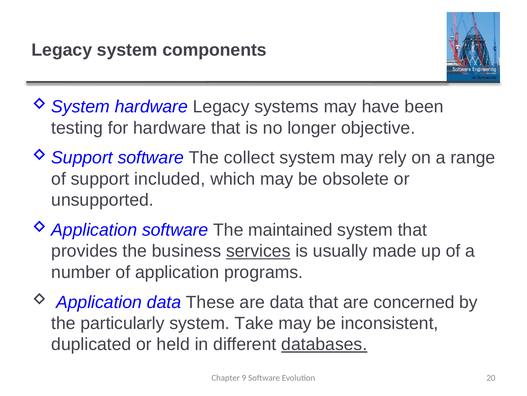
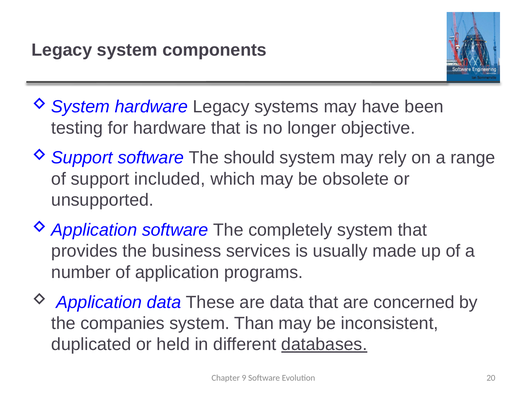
collect: collect -> should (249, 158)
maintained: maintained -> completely (290, 230)
services underline: present -> none (258, 251)
particularly: particularly -> companies (123, 323)
Take: Take -> Than (254, 323)
